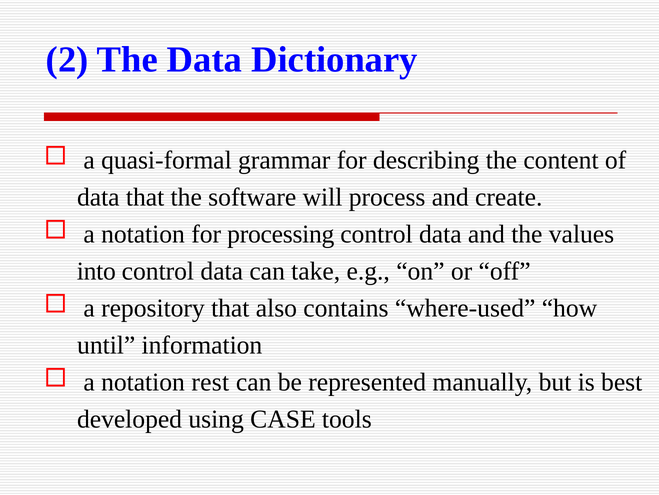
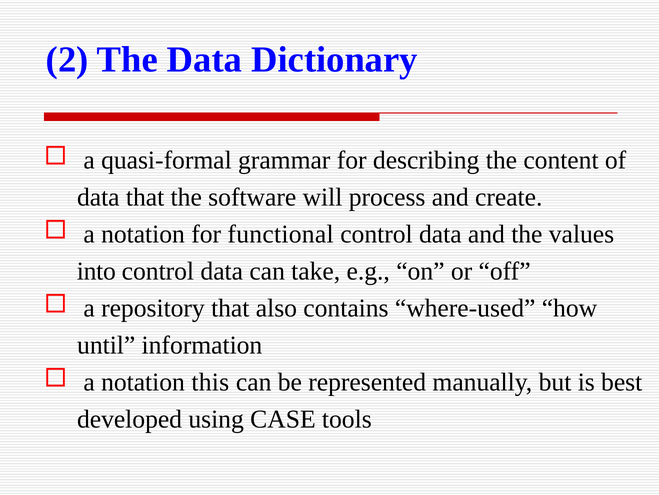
processing: processing -> functional (281, 234)
rest: rest -> this (210, 382)
